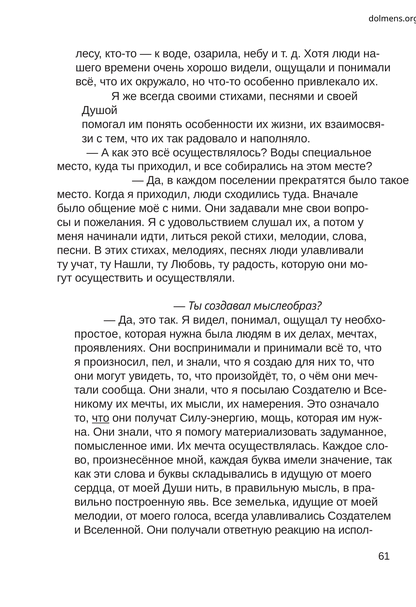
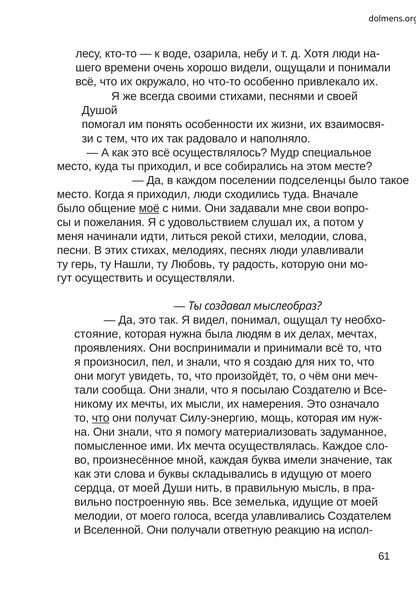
Воды: Воды -> Мудр (285, 153)
прекратятся: прекратятся -> подселенцы (312, 181)
моё underline: none -> present (149, 209)
учат: учат -> герь (84, 265)
простое: простое -> стояние (98, 335)
